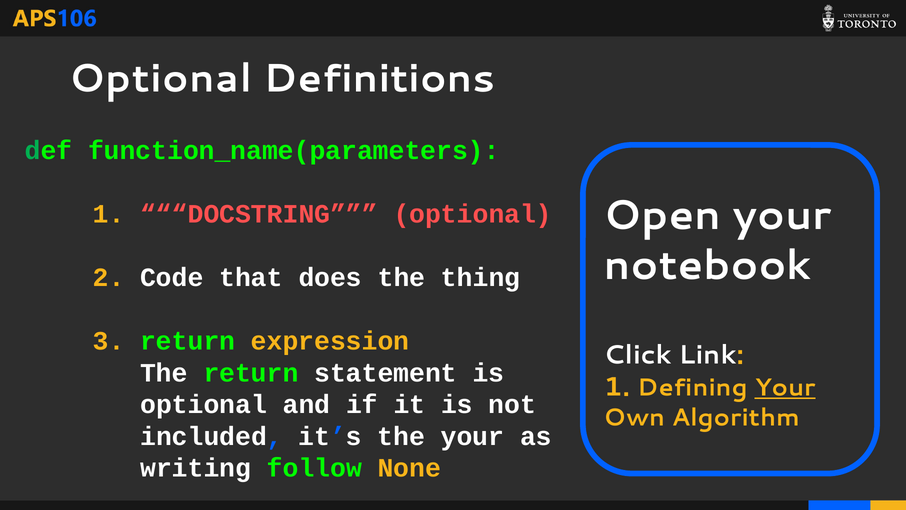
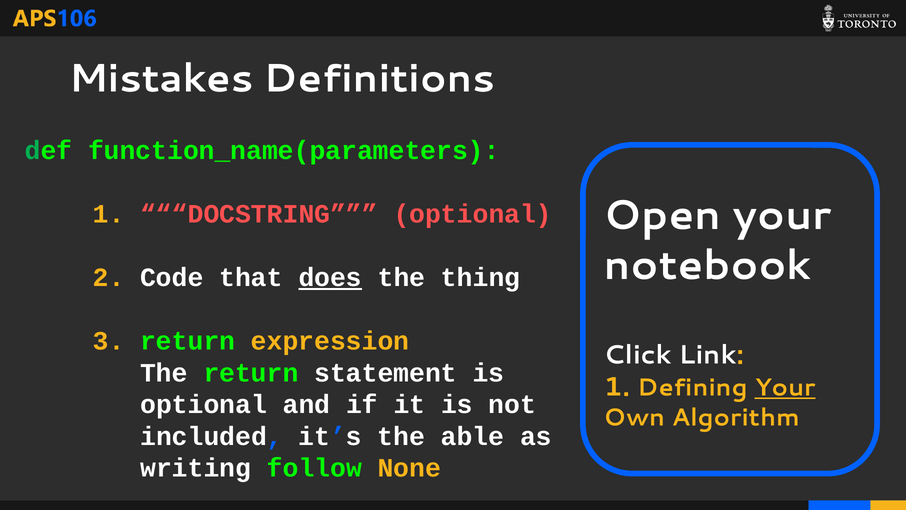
Optional: Optional -> Mistakes (161, 79)
does underline: none -> present (330, 277)
the your: your -> able (472, 436)
